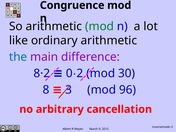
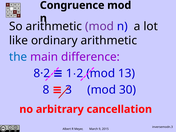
mod colour: green -> purple (100, 26)
0: 0 -> 1 (69, 73)
30: 30 -> 13 (127, 73)
96: 96 -> 30 (128, 90)
